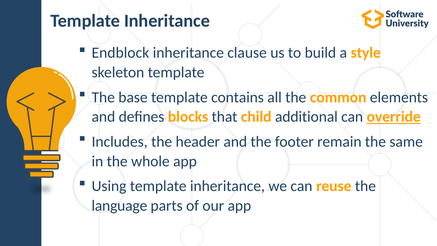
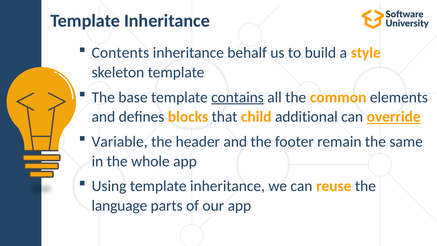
Endblock: Endblock -> Contents (120, 53)
clause: clause -> behalf (247, 53)
contains underline: none -> present (238, 97)
Includes: Includes -> Variable (120, 142)
